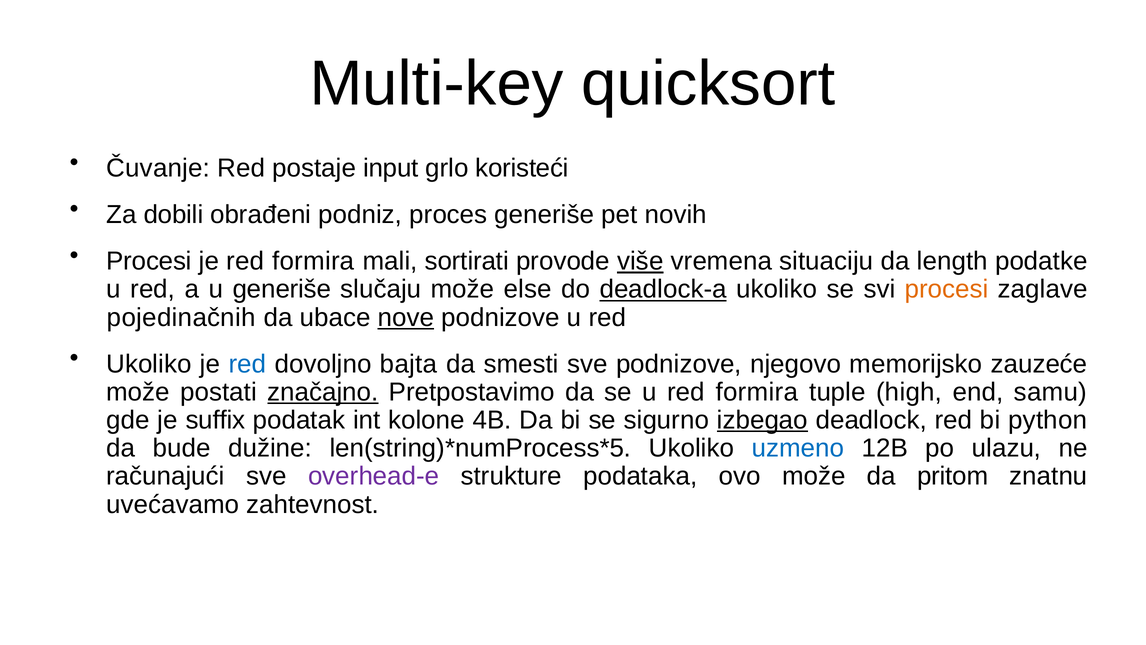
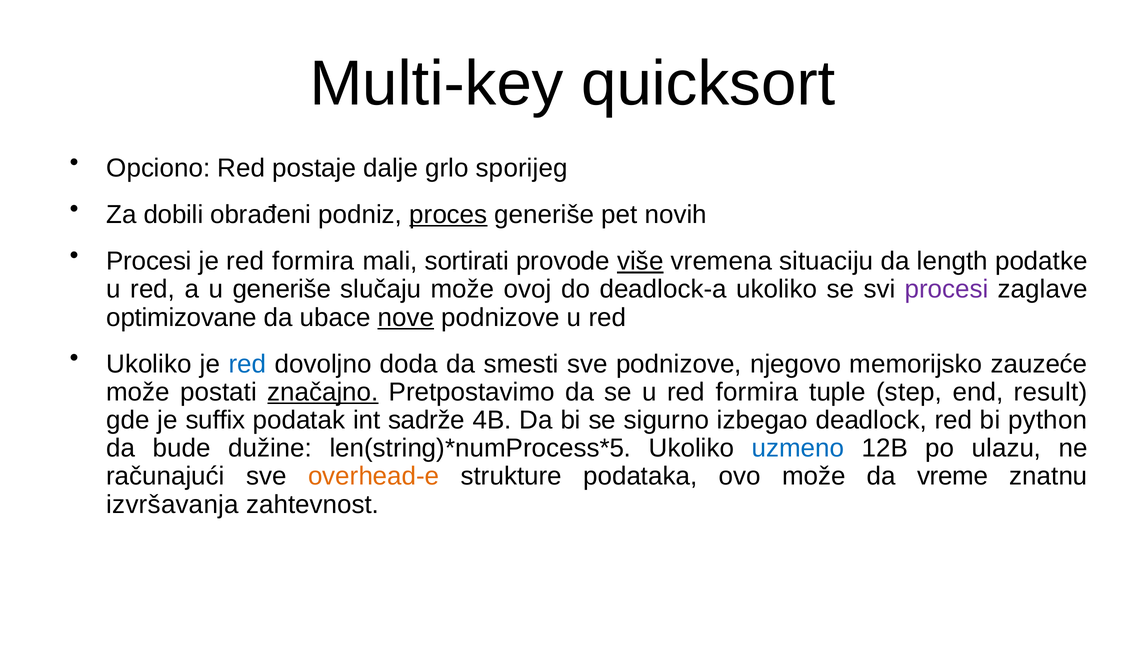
Čuvanje: Čuvanje -> Opciono (158, 168)
input: input -> dalje (391, 168)
koristeći: koristeći -> sporijeg (522, 168)
proces underline: none -> present (448, 215)
else: else -> ovoj (528, 289)
deadlock-a underline: present -> none (663, 289)
procesi colour: orange -> purple (947, 289)
pojedinačnih: pojedinačnih -> optimizovane (182, 317)
bajta: bajta -> doda (409, 364)
high: high -> step (909, 392)
samu: samu -> result (1050, 392)
kolone: kolone -> sadrže (427, 420)
izbegao underline: present -> none (762, 420)
overhead-e colour: purple -> orange (374, 476)
pritom: pritom -> vreme (953, 476)
uvećavamo: uvećavamo -> izvršavanja (173, 504)
